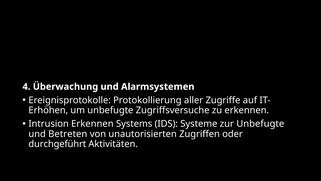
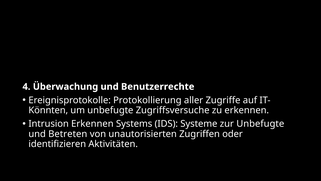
Alarmsystemen: Alarmsystemen -> Benutzerrechte (158, 86)
Erhöhen: Erhöhen -> Könnten (48, 110)
durchgeführt: durchgeführt -> identifizieren (57, 144)
